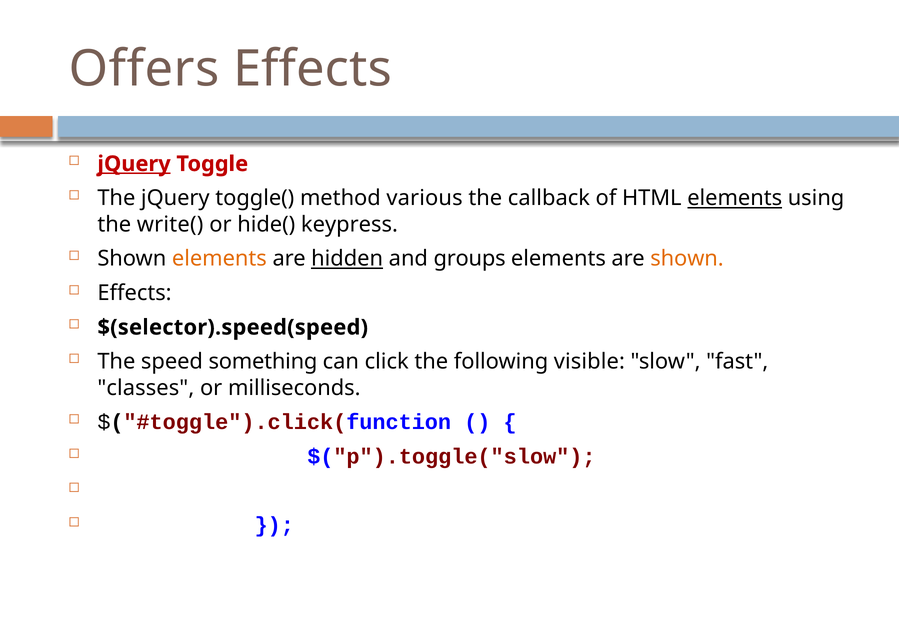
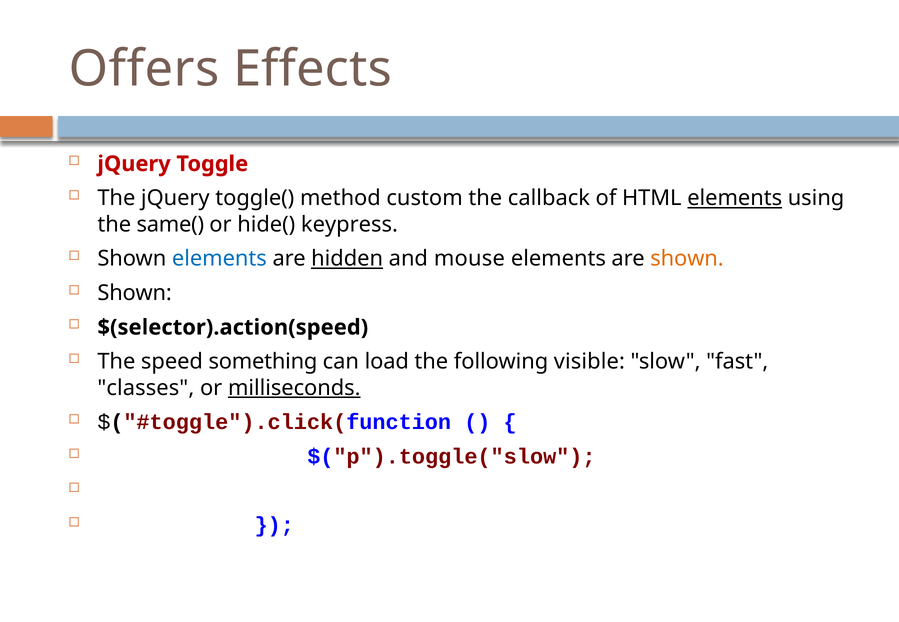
jQuery underline: present -> none (134, 164)
various: various -> custom (425, 198)
write(: write( -> same( (170, 225)
elements colour: orange -> blue (219, 259)
groups: groups -> mouse (469, 259)
Effects: Effects -> Shown (135, 293)
$(selector).speed(speed: $(selector).speed(speed -> $(selector).action(speed (233, 328)
click: click -> load (387, 362)
milliseconds underline: none -> present (294, 388)
